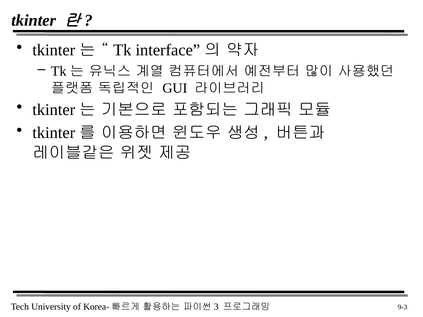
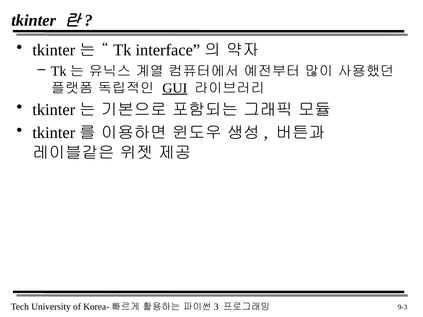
GUI underline: none -> present (175, 88)
